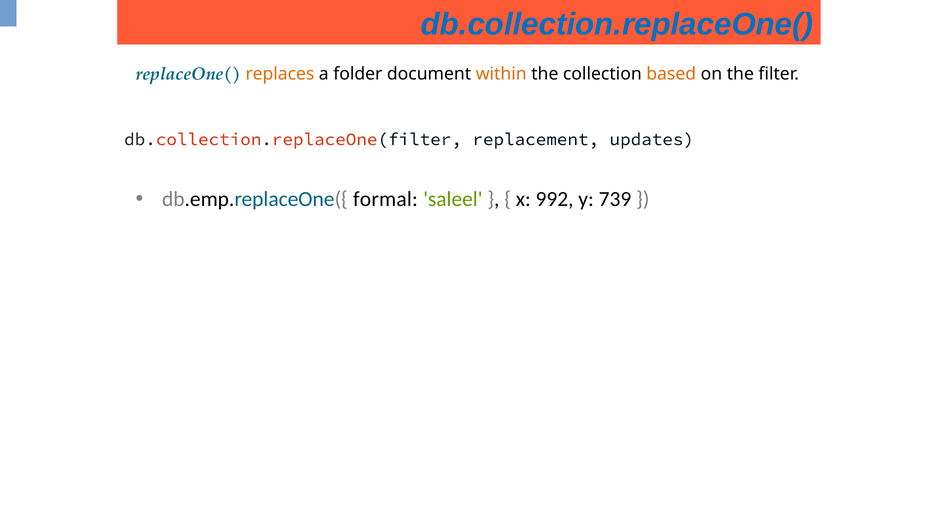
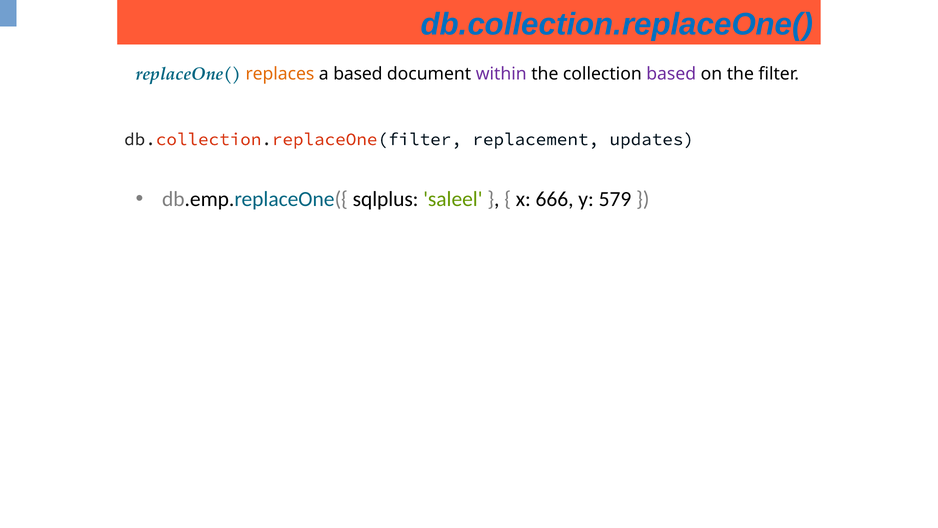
a folder: folder -> based (358, 74)
within colour: orange -> purple (501, 74)
based colour: orange -> purple (671, 74)
formal: formal -> sqlplus (386, 199)
992: 992 -> 666 (555, 199)
739: 739 -> 579 (615, 199)
